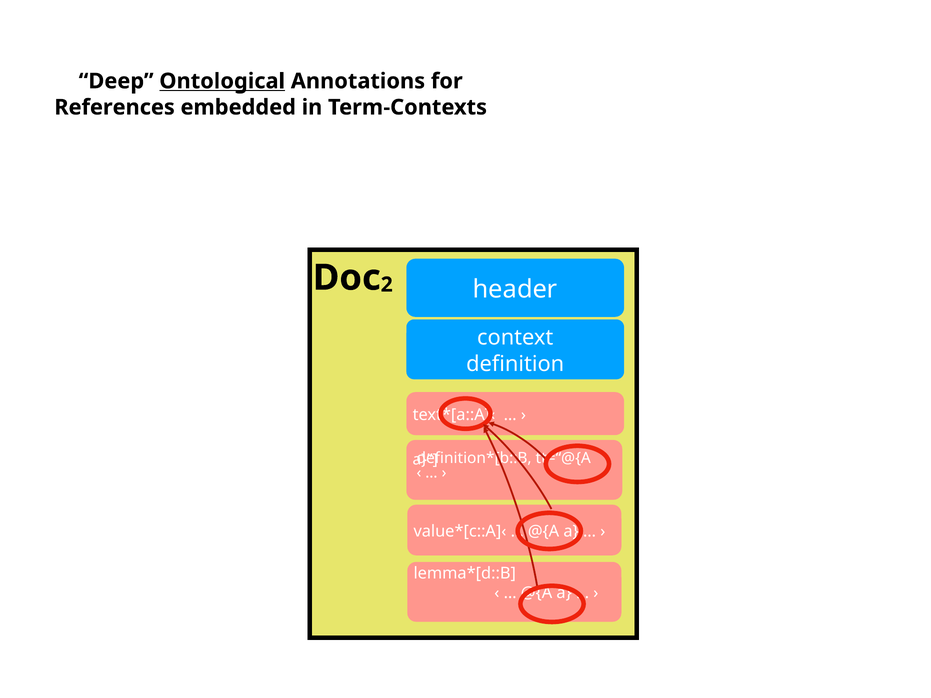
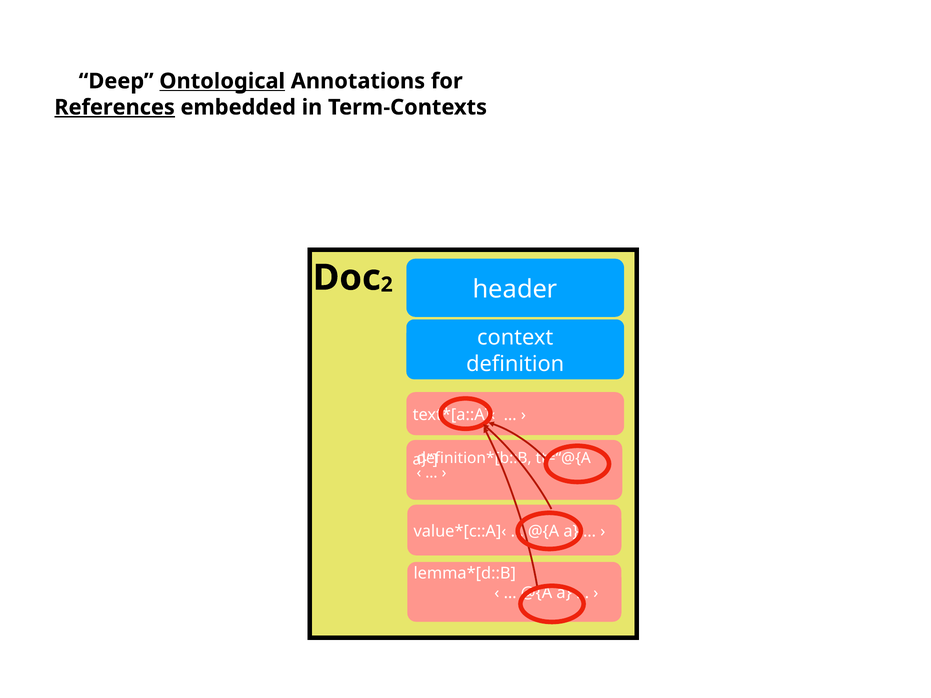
References underline: none -> present (115, 107)
